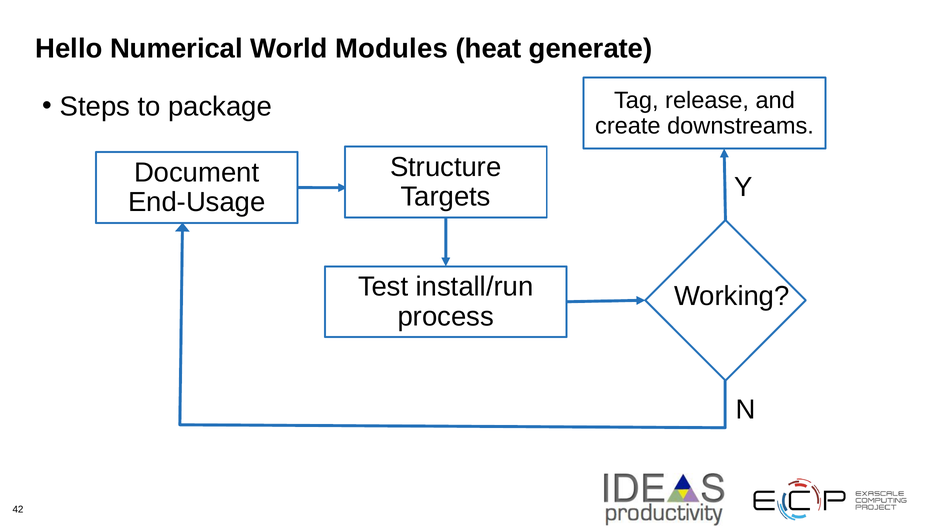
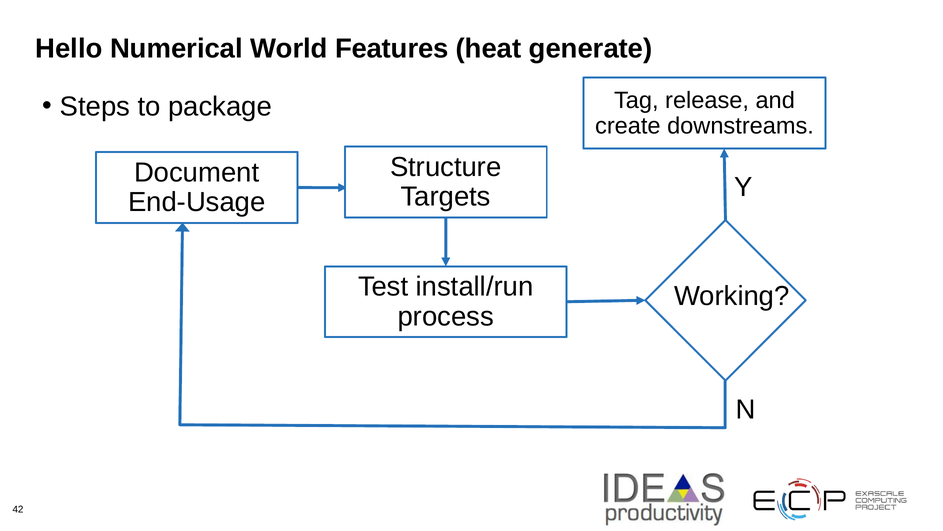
Modules: Modules -> Features (392, 49)
